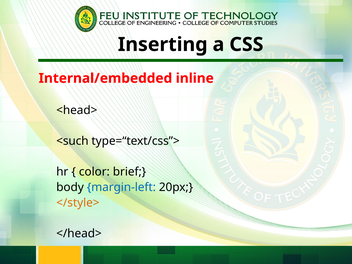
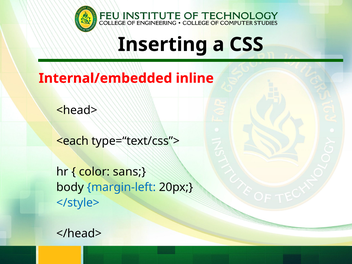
<such: <such -> <each (72, 141)
brief: brief -> sans (129, 172)
</style> colour: orange -> blue (78, 203)
